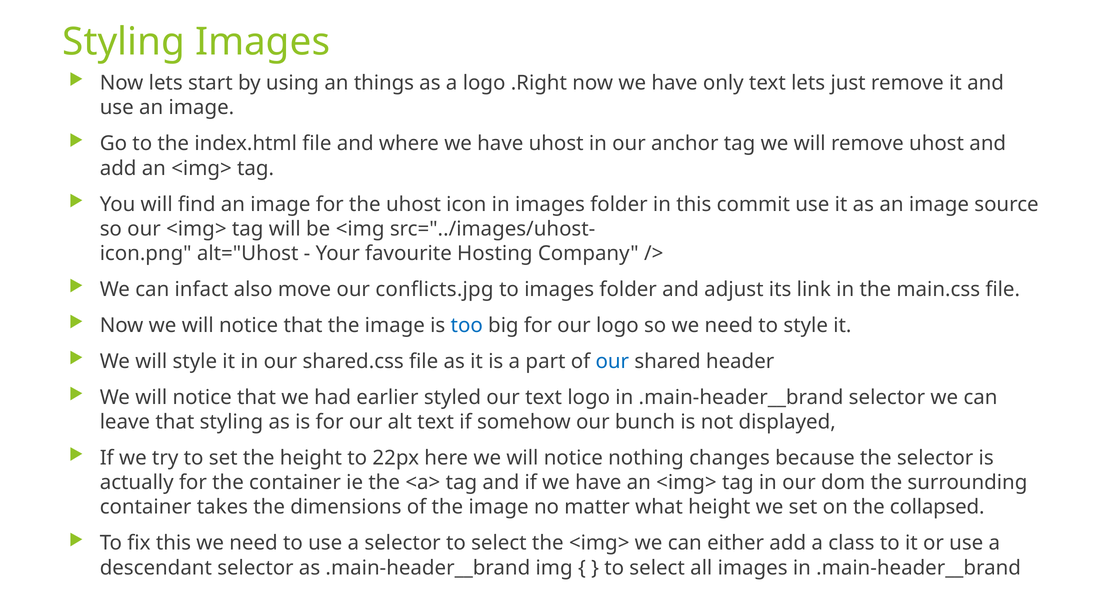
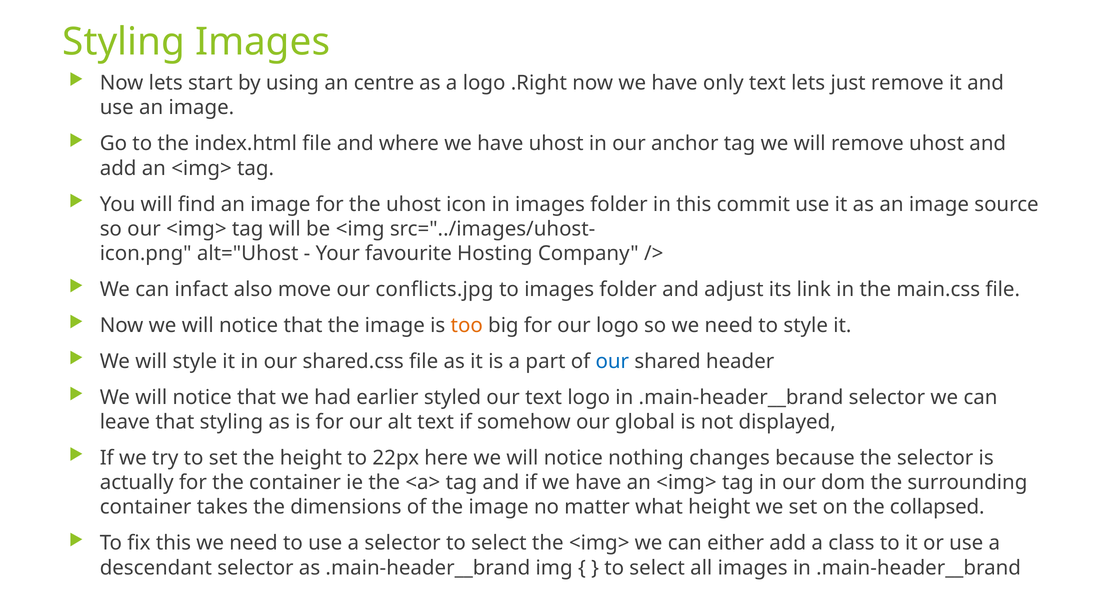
things: things -> centre (384, 83)
too colour: blue -> orange (467, 326)
bunch: bunch -> global (645, 422)
